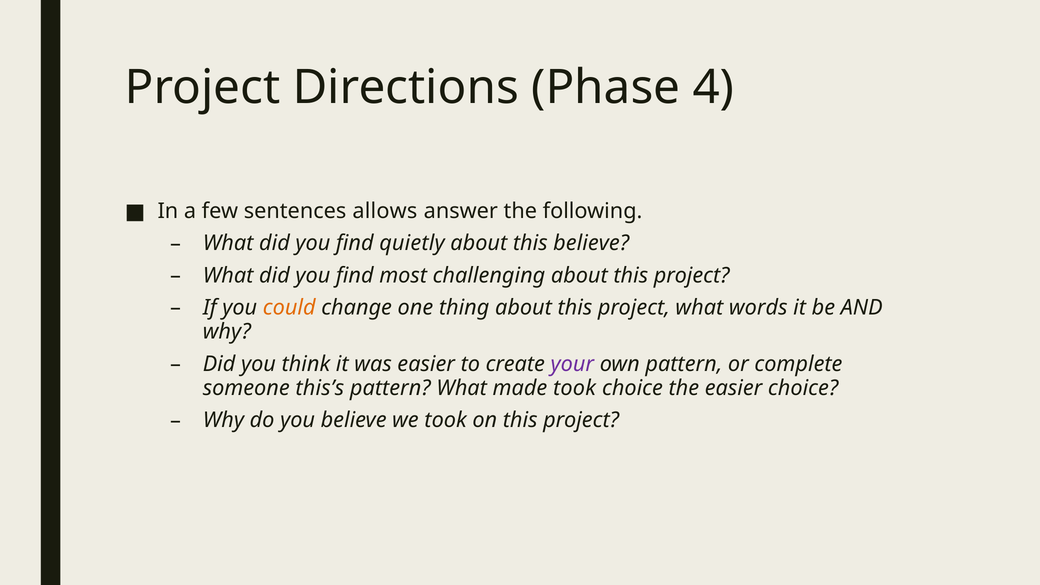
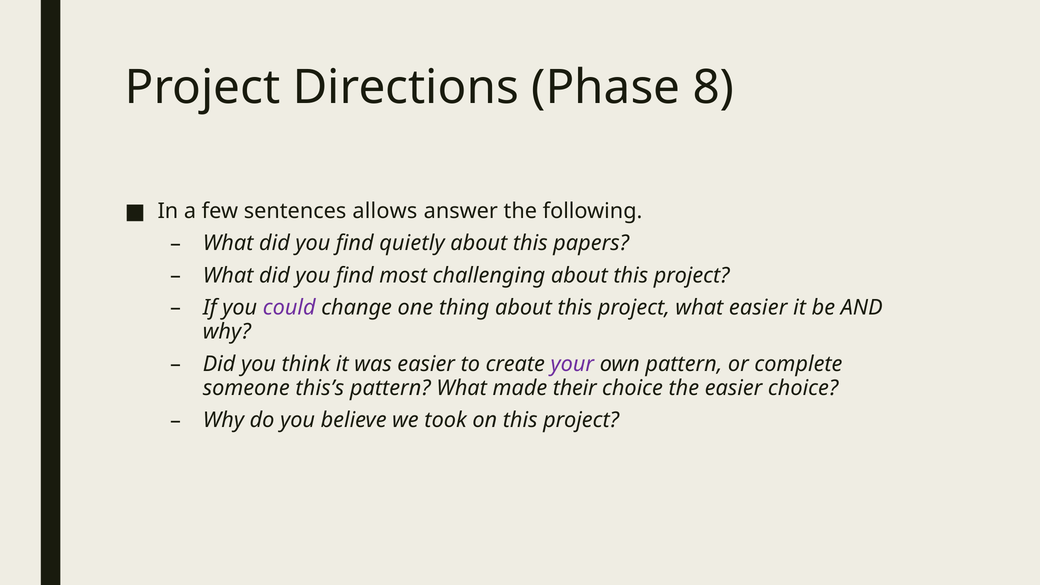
4: 4 -> 8 (713, 87)
this believe: believe -> papers (591, 243)
could colour: orange -> purple (289, 307)
what words: words -> easier (758, 307)
made took: took -> their (575, 388)
